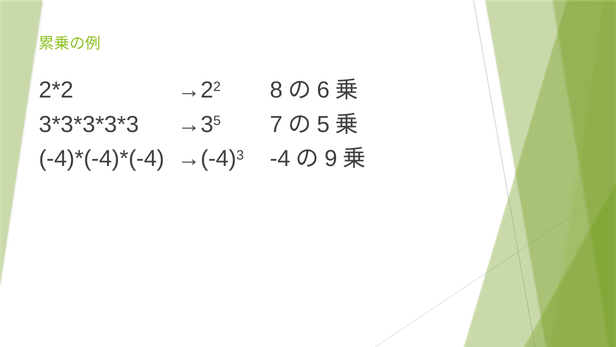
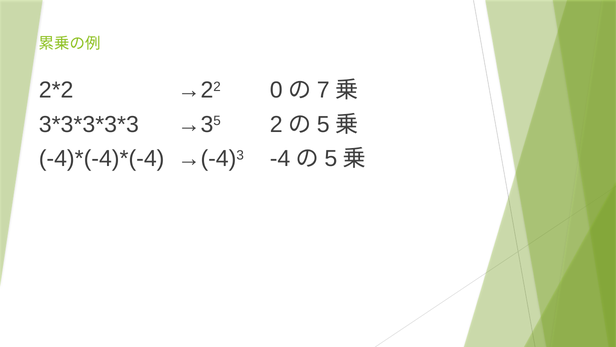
8: 8 -> 0 (276, 90)
6: 6 -> 7 (323, 90)
7: 7 -> 2 (276, 124)
9: 9 -> 5 (331, 159)
